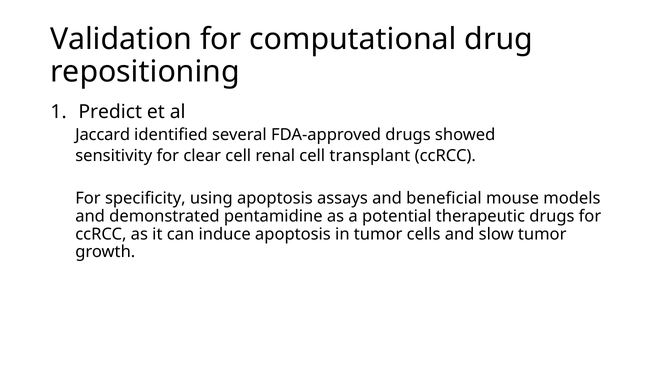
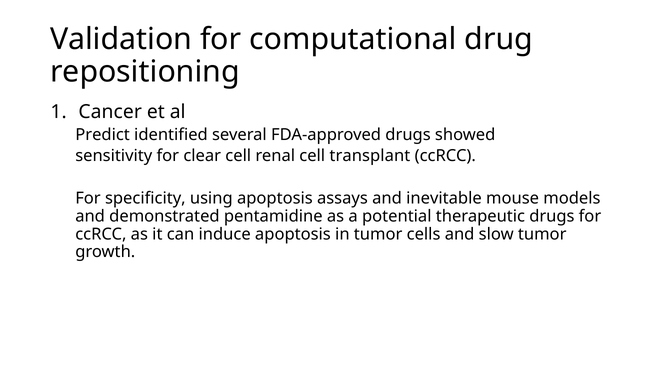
Predict: Predict -> Cancer (110, 112)
Jaccard: Jaccard -> Predict (103, 135)
beneficial: beneficial -> inevitable (444, 199)
